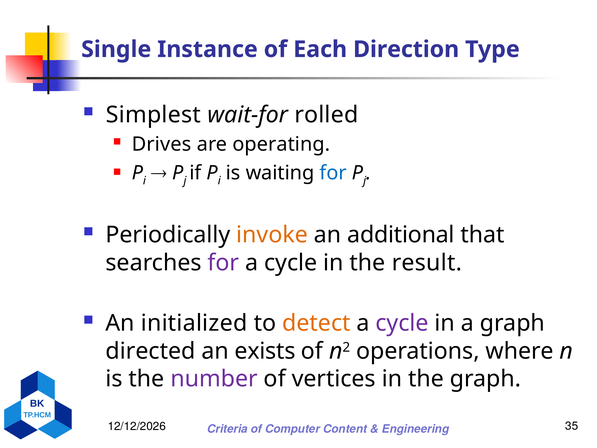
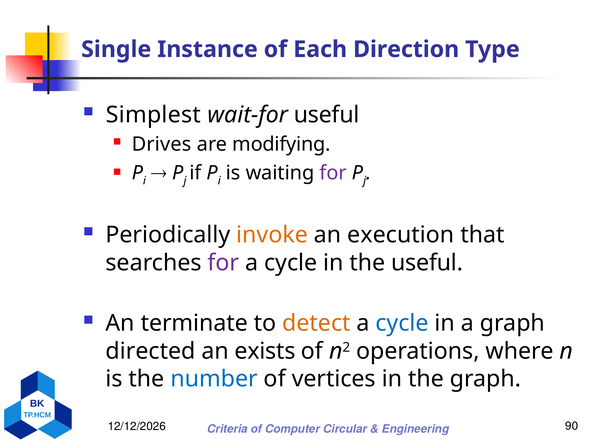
wait-for rolled: rolled -> useful (327, 115)
operating: operating -> modifying (281, 144)
for colour: blue -> purple (333, 173)
additional: additional -> execution (401, 235)
the result: result -> useful (427, 263)
initialized: initialized -> terminate (194, 323)
cycle colour: purple -> blue (402, 323)
number colour: purple -> blue (214, 379)
35: 35 -> 90 (572, 426)
Content: Content -> Circular (345, 429)
